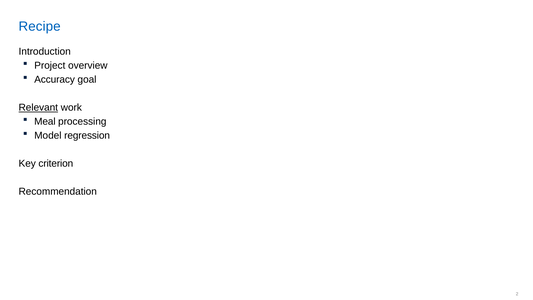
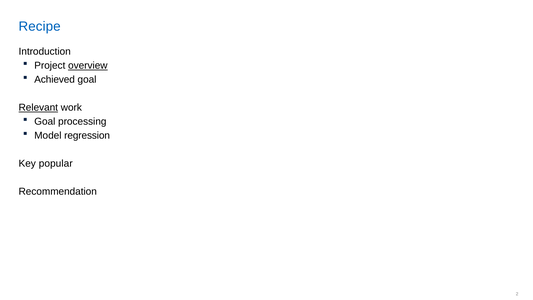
overview underline: none -> present (88, 66)
Accuracy: Accuracy -> Achieved (55, 80)
Meal: Meal -> Goal (45, 122)
criterion: criterion -> popular (56, 164)
